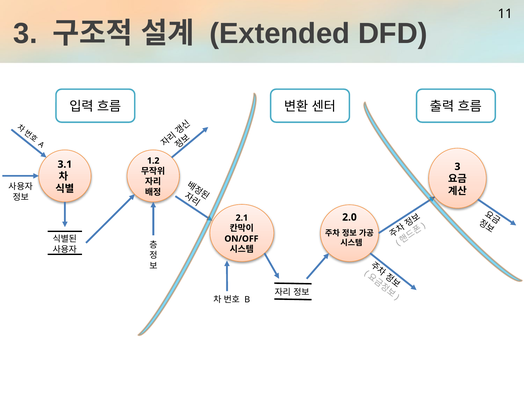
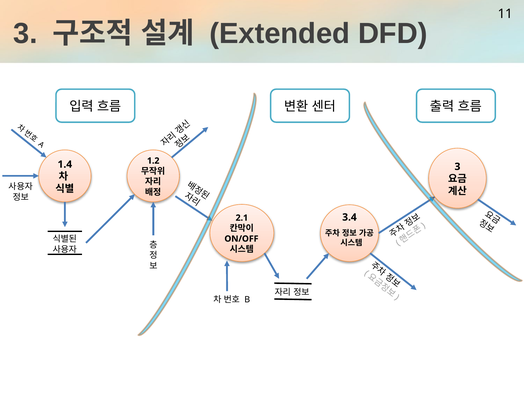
3.1: 3.1 -> 1.4 (65, 164)
2.0: 2.0 -> 3.4 (349, 217)
